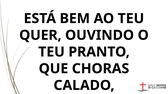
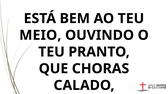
QUER: QUER -> MEIO (40, 35)
